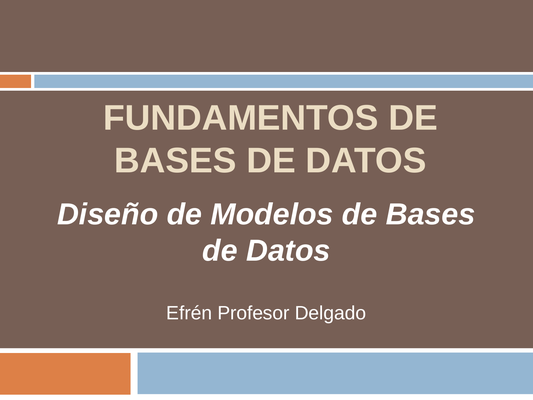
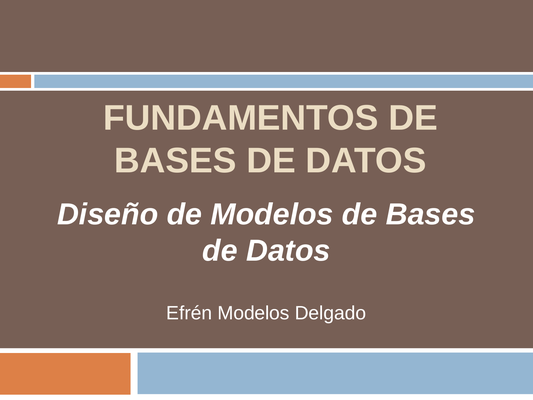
Efrén Profesor: Profesor -> Modelos (254, 313)
